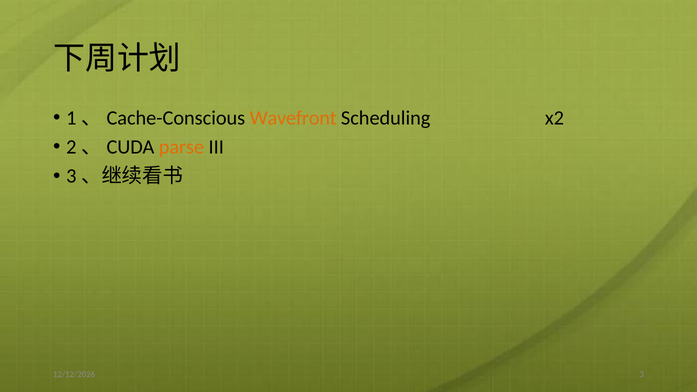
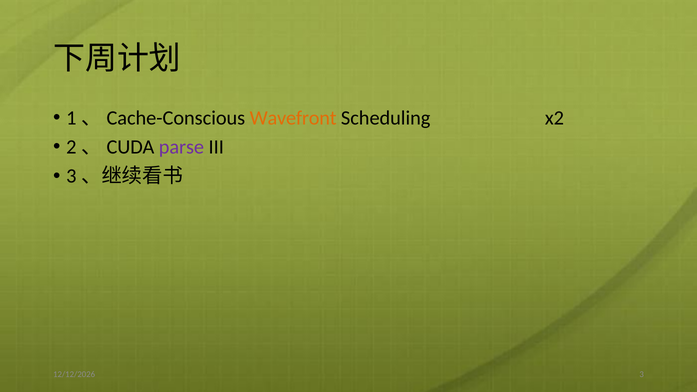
parse colour: orange -> purple (181, 147)
